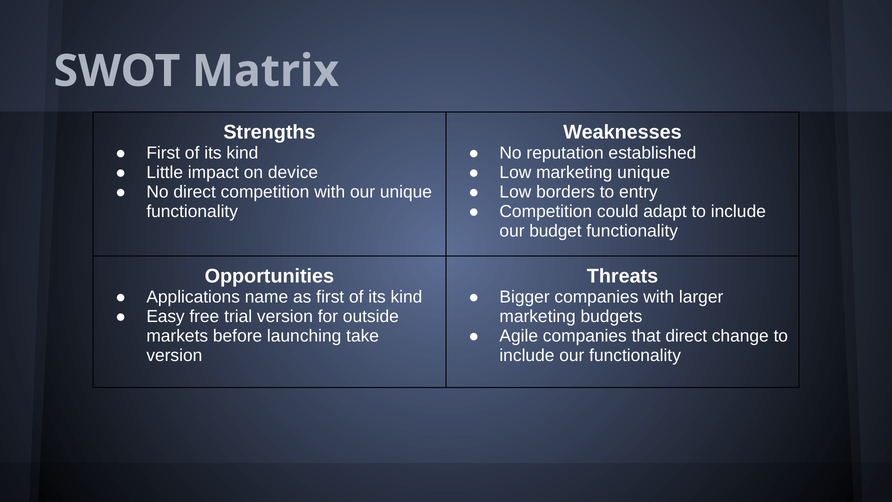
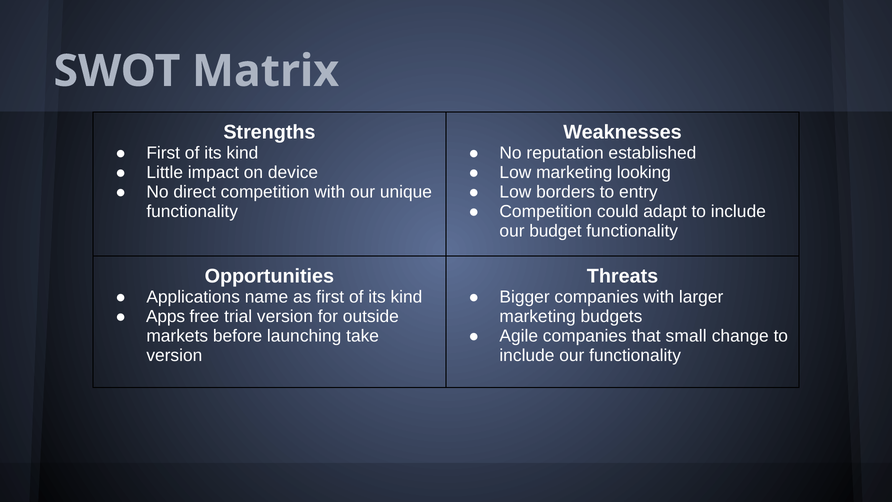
marketing unique: unique -> looking (644, 172)
Easy: Easy -> Apps (166, 316)
that direct: direct -> small (686, 336)
